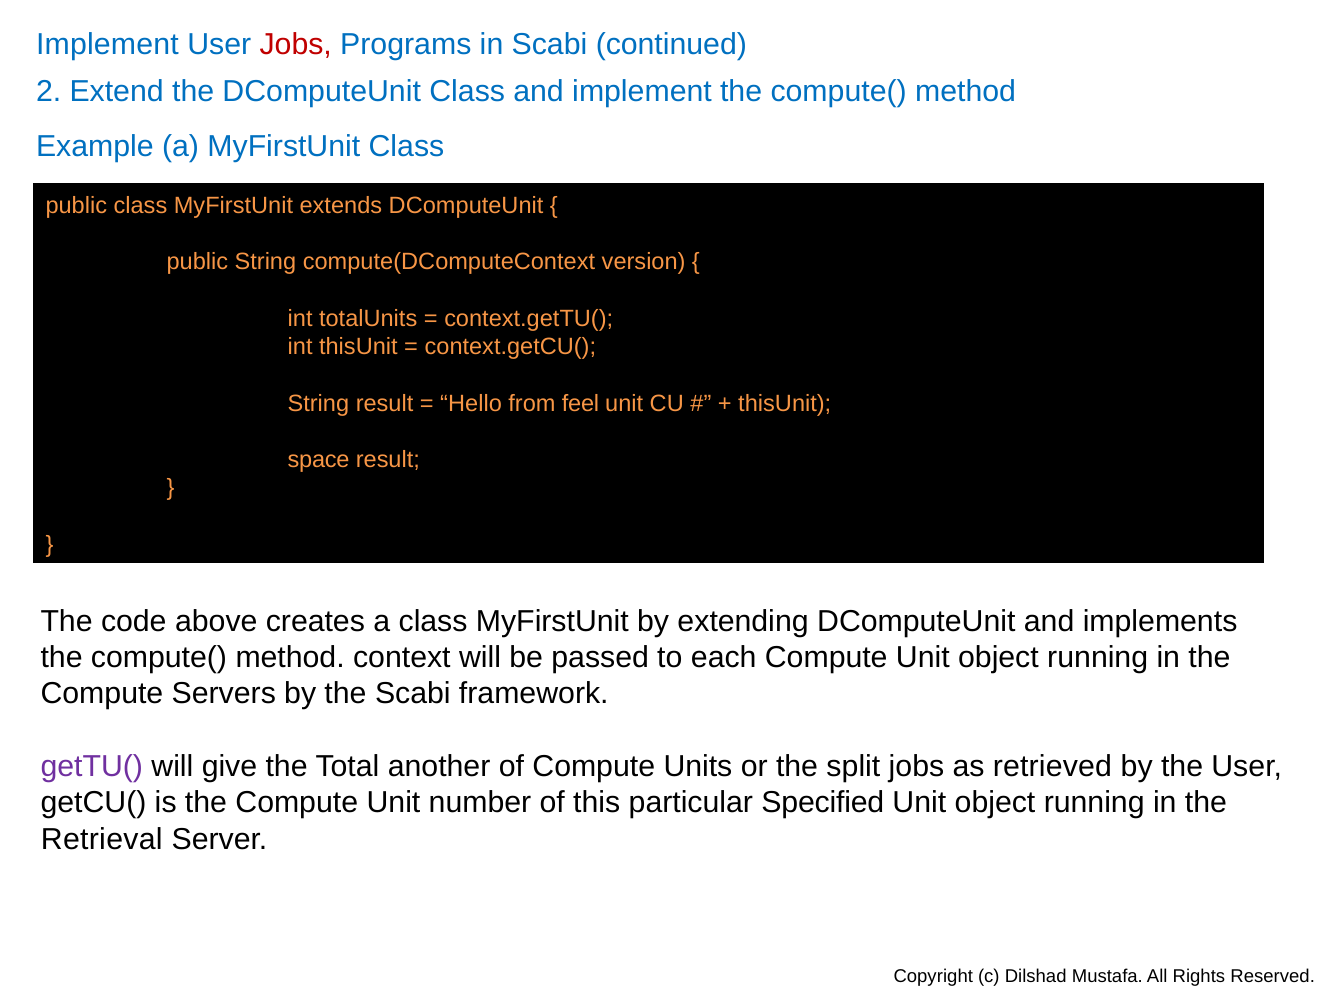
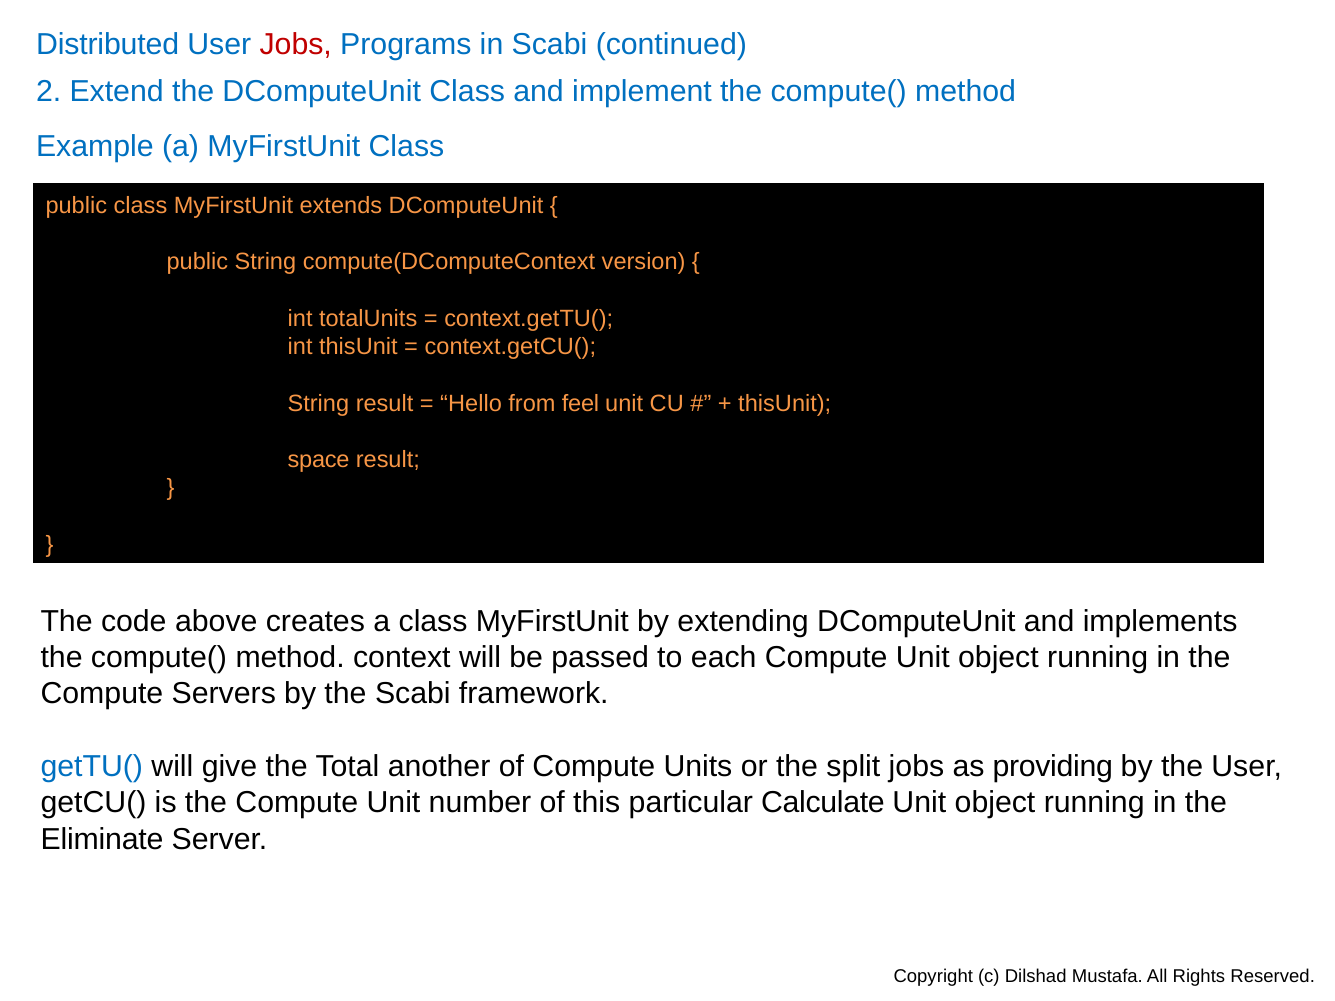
Implement: Implement -> Distributed (108, 44)
getTU( colour: purple -> blue (92, 767)
retrieved: retrieved -> providing (1053, 767)
Specified: Specified -> Calculate (823, 803)
Retrieval: Retrieval -> Eliminate (102, 839)
